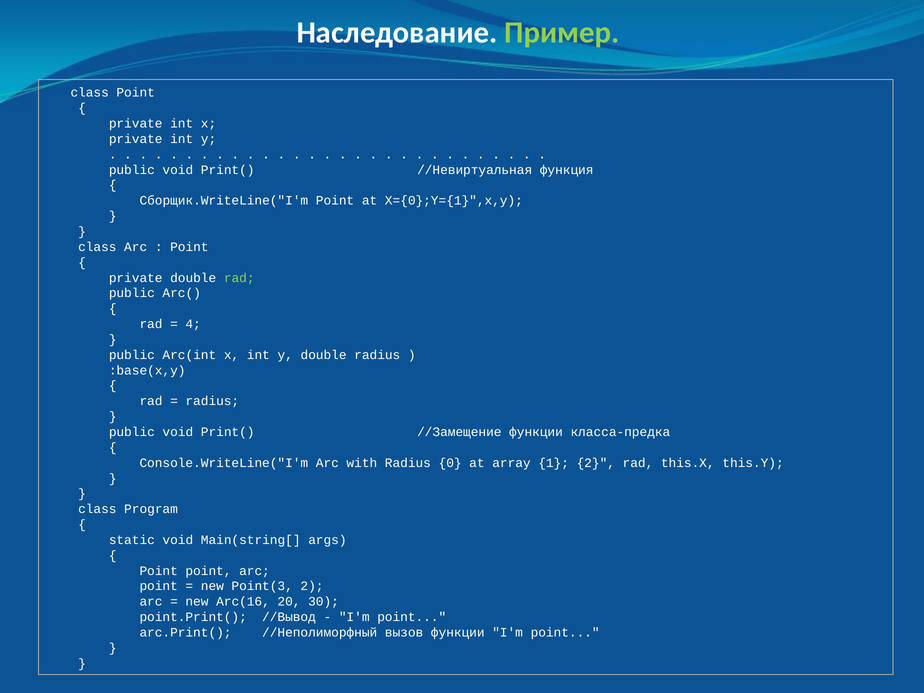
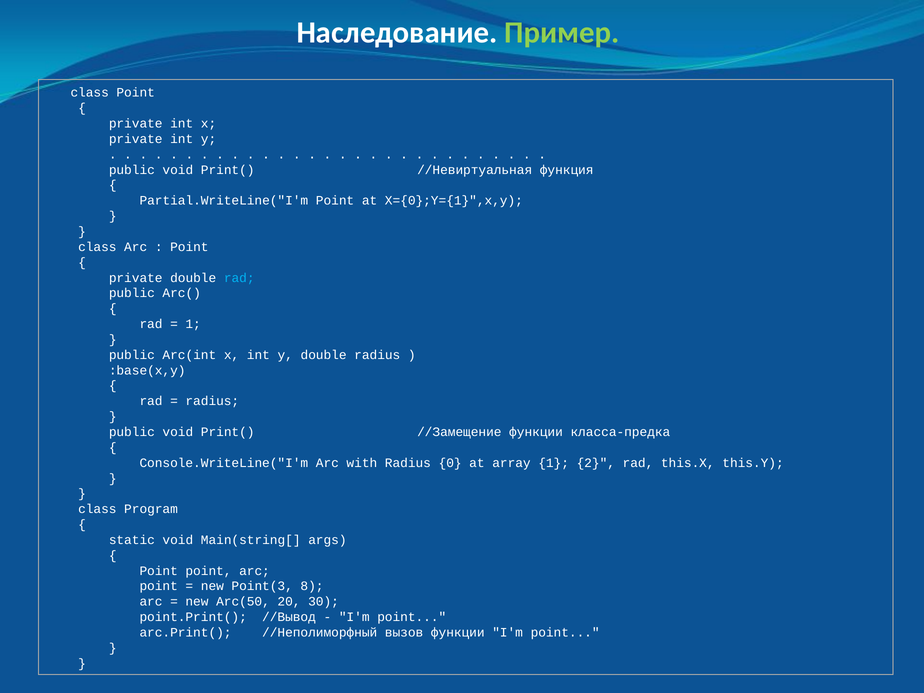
Сборщик.WriteLine("I'm: Сборщик.WriteLine("I'm -> Partial.WriteLine("I'm (224, 201)
rad colour: light green -> light blue (239, 278)
4: 4 -> 1 (193, 324)
Point(3 2: 2 -> 8 (312, 586)
Arc(16: Arc(16 -> Arc(50 (243, 602)
